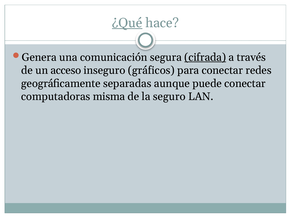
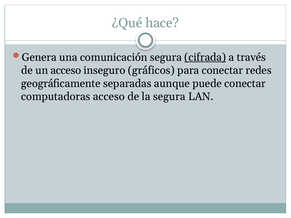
¿Qué underline: present -> none (127, 23)
computadoras misma: misma -> acceso (109, 97)
la seguro: seguro -> segura (169, 97)
